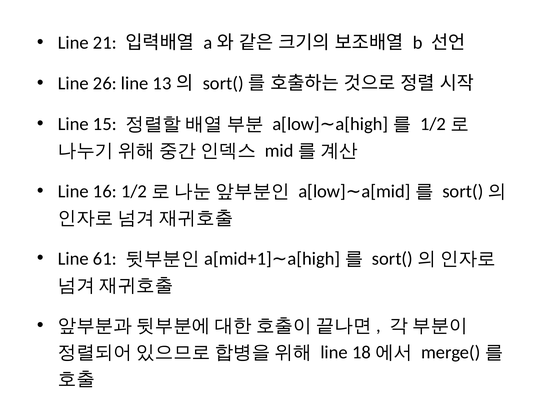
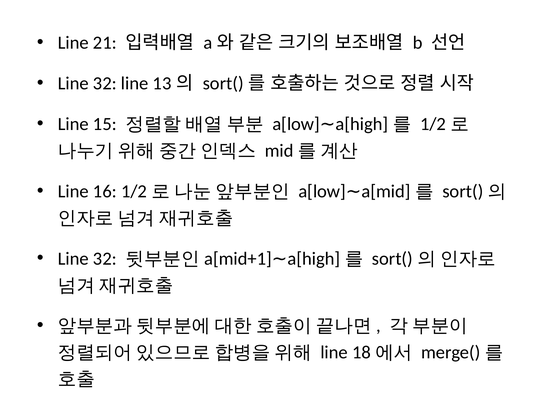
26: 26 -> 32 (105, 84)
61: 61 -> 32 (105, 259)
